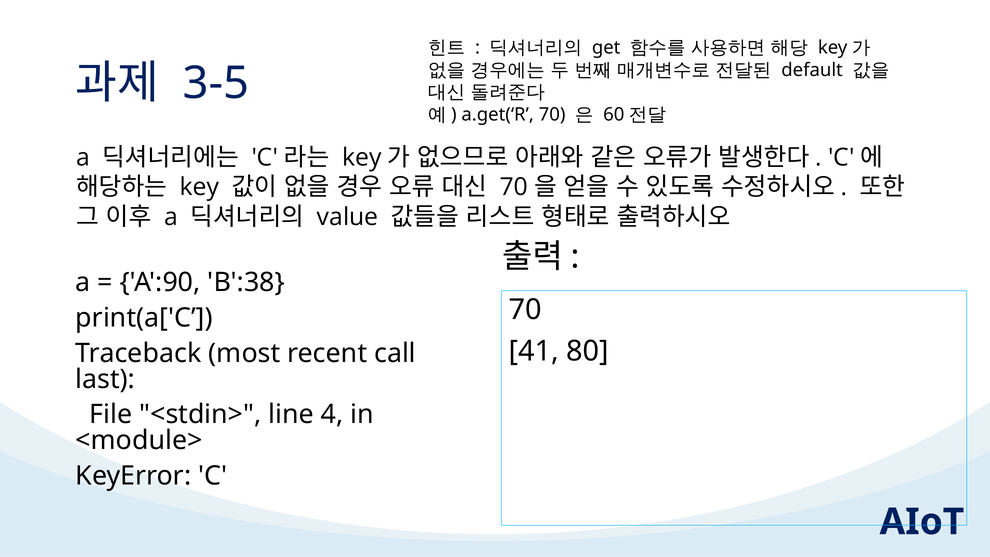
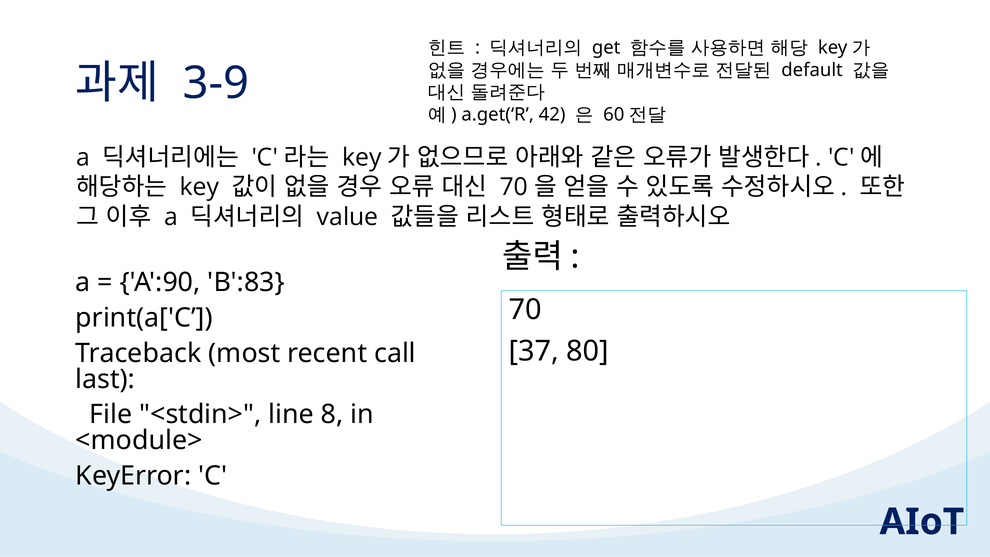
3-5: 3-5 -> 3-9 (216, 83)
a.get(‘R 70: 70 -> 42 (552, 114)
B':38: B':38 -> B':83 (246, 282)
41: 41 -> 37 (534, 351)
4: 4 -> 8 (332, 414)
